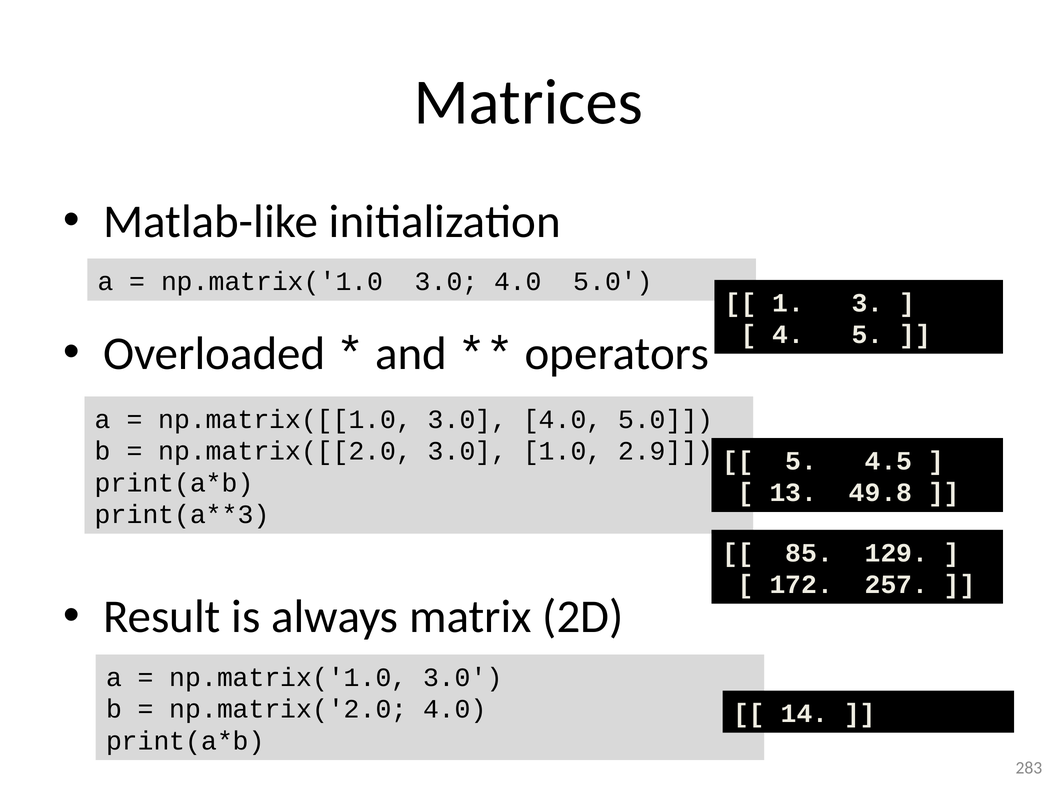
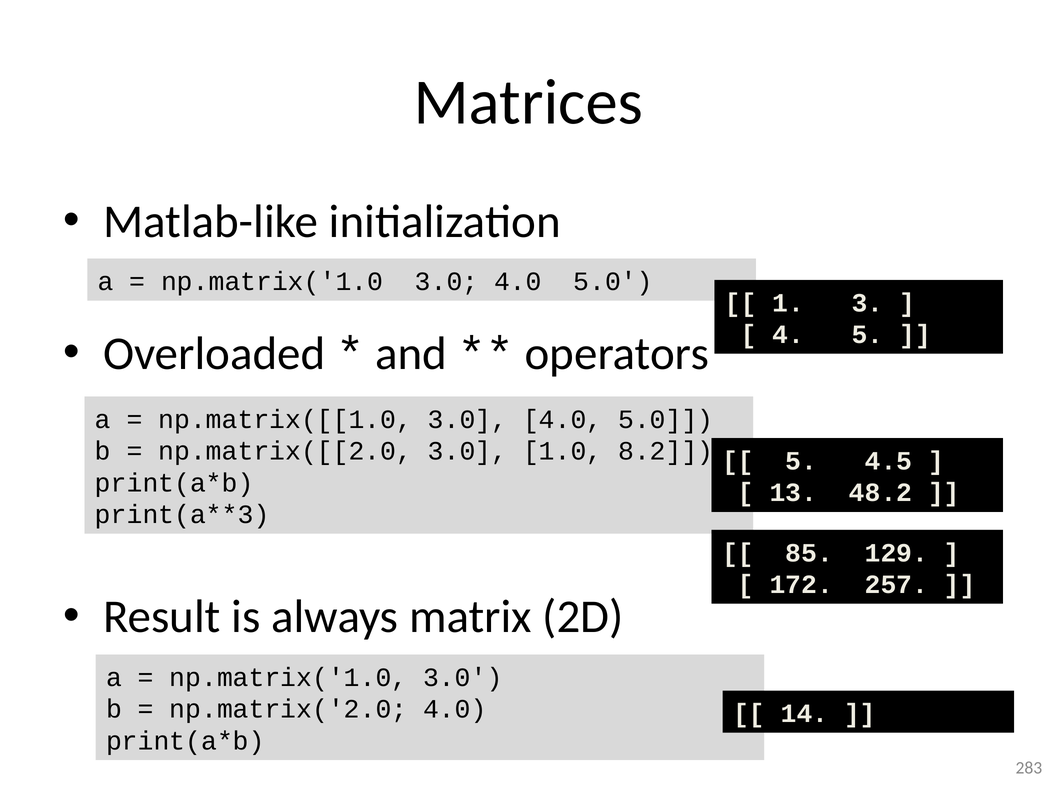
2.9: 2.9 -> 8.2 (666, 451)
49.8: 49.8 -> 48.2 (881, 493)
